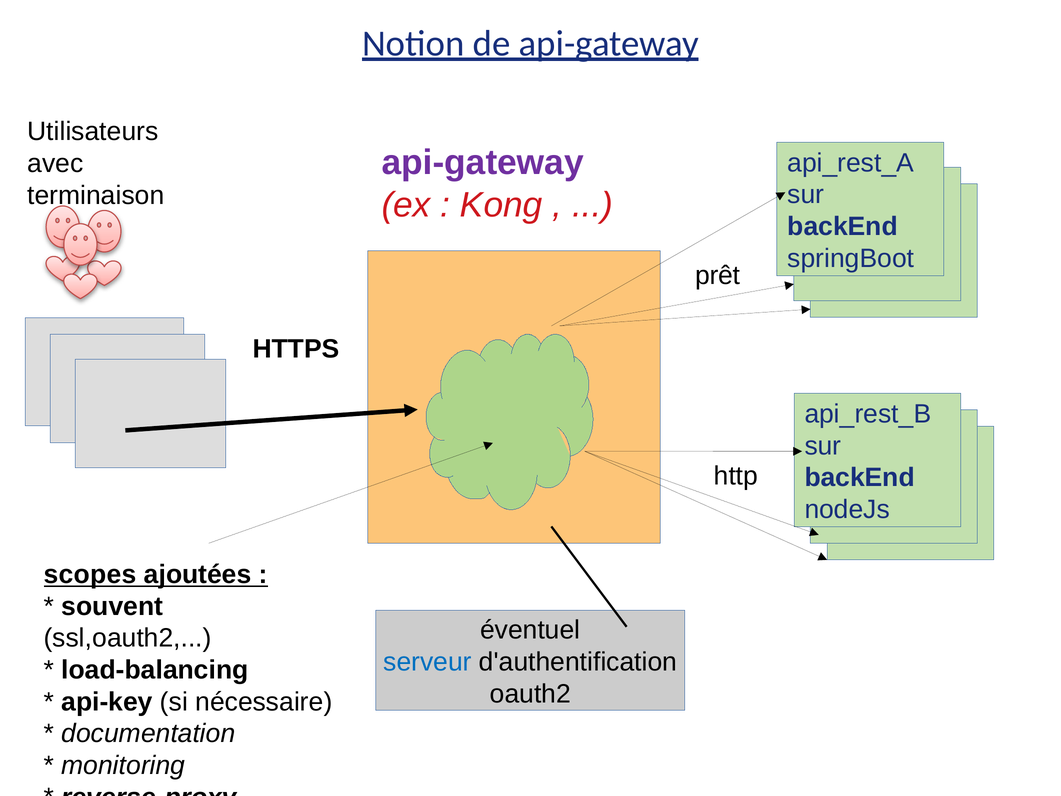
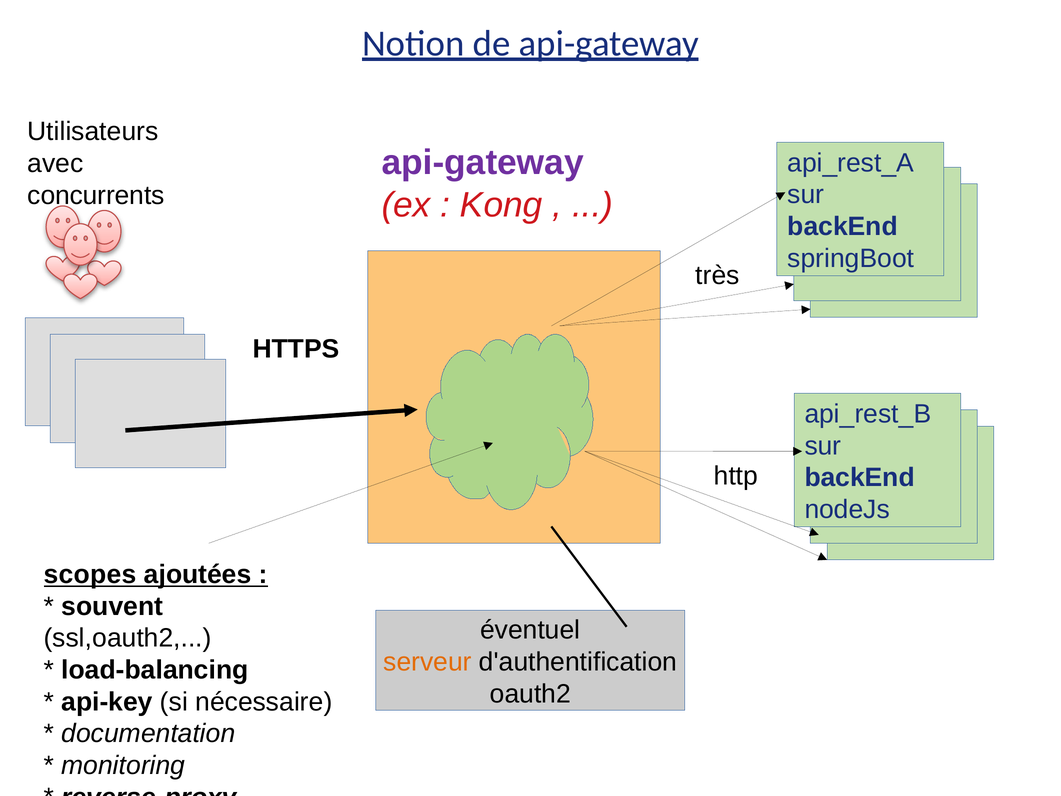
terminaison: terminaison -> concurrents (96, 195)
prêt: prêt -> très (718, 275)
serveur colour: blue -> orange (428, 662)
